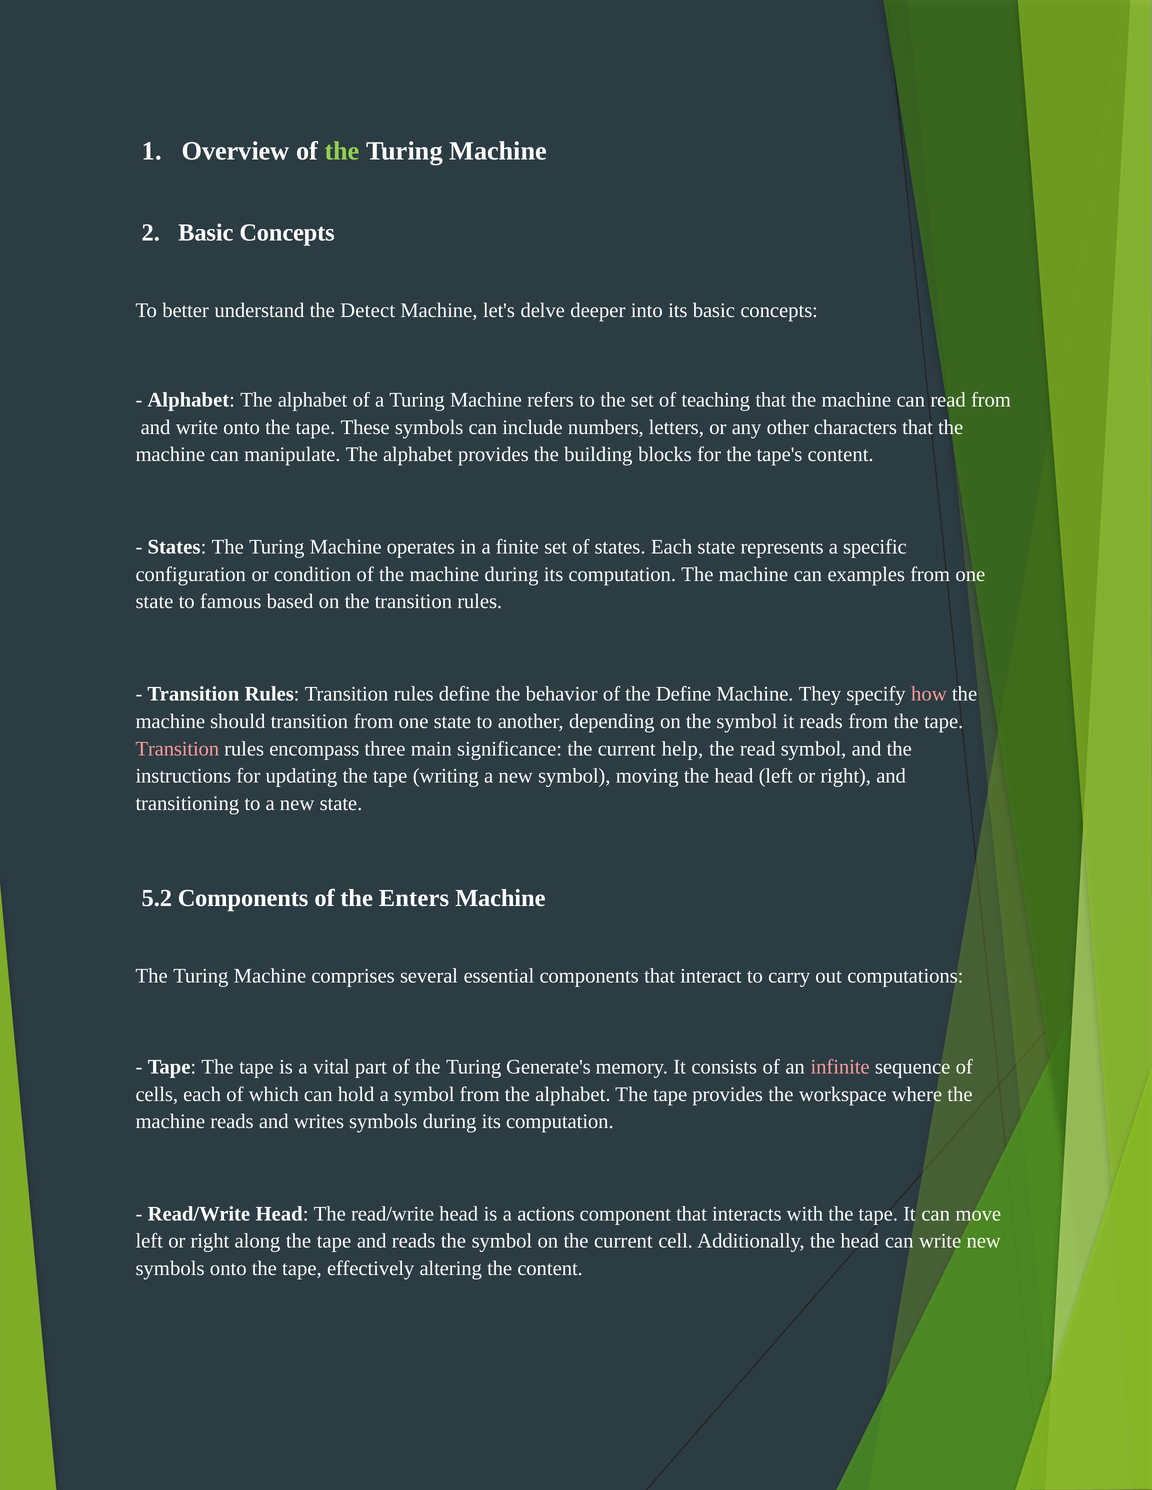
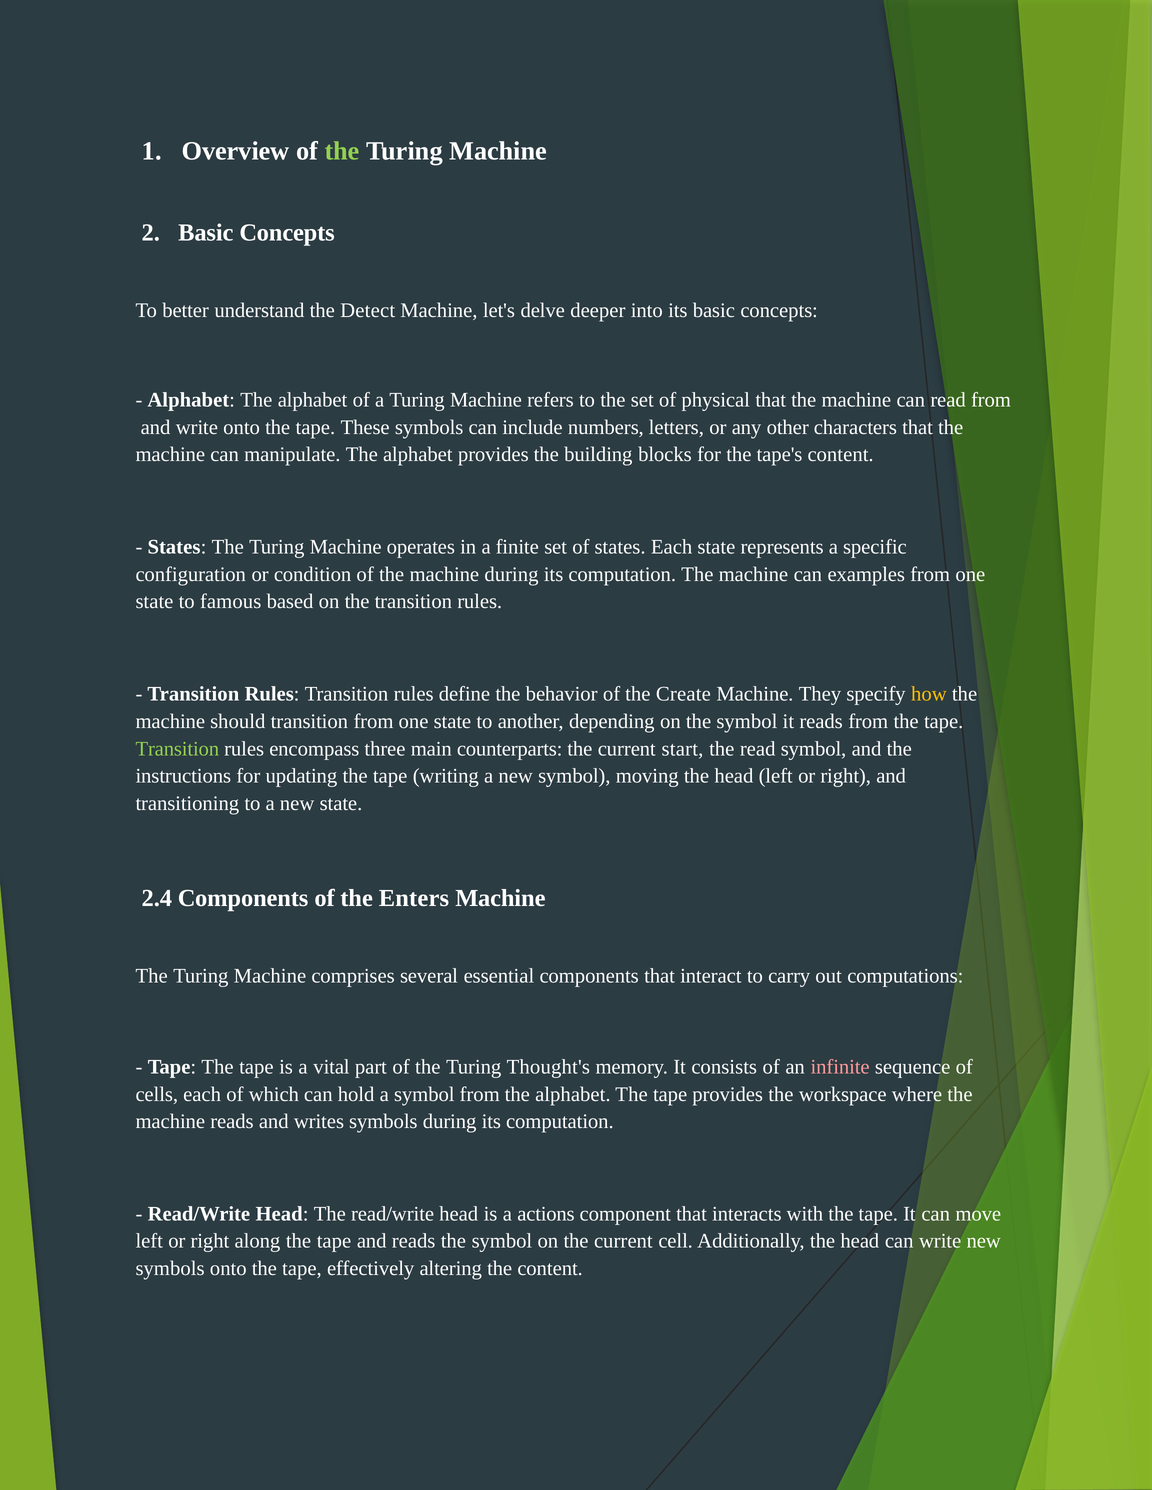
teaching: teaching -> physical (716, 400)
the Define: Define -> Create (683, 695)
how colour: pink -> yellow (929, 695)
Transition colour: pink -> light green (177, 749)
significance: significance -> counterparts (510, 749)
help: help -> start (682, 749)
5.2: 5.2 -> 2.4 (157, 899)
Generate's: Generate's -> Thought's (548, 1068)
